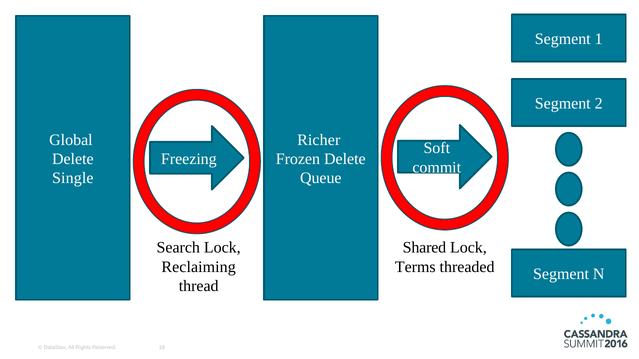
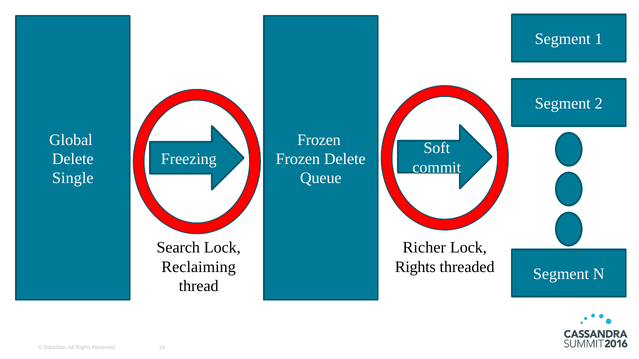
Richer: Richer -> Frozen (319, 140)
Shared: Shared -> Richer (424, 248)
Terms: Terms -> Rights (415, 267)
